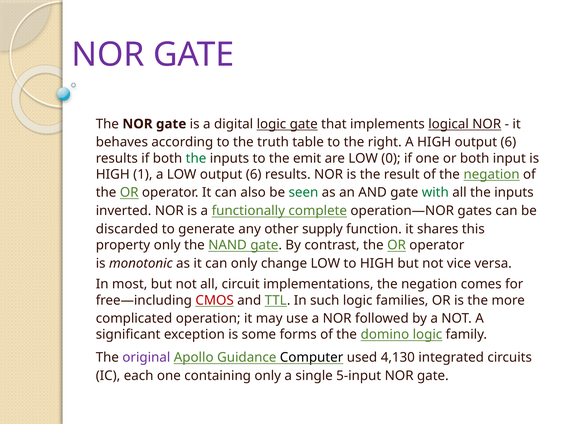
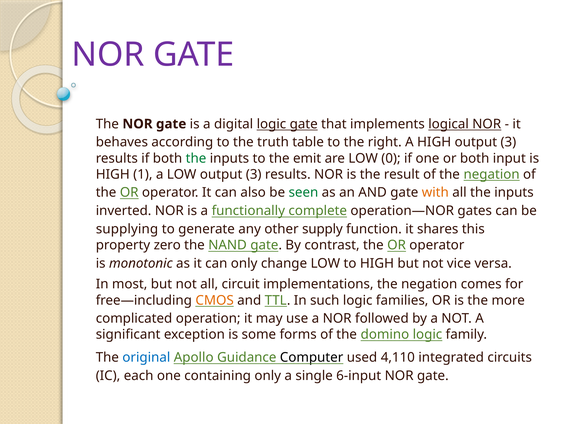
HIGH output 6: 6 -> 3 (508, 142)
LOW output 6: 6 -> 3 (254, 174)
with colour: green -> orange (435, 192)
discarded: discarded -> supplying (127, 229)
property only: only -> zero (167, 245)
CMOS colour: red -> orange (215, 300)
original colour: purple -> blue (146, 357)
4,130: 4,130 -> 4,110 (398, 357)
5-input: 5-input -> 6-input (359, 376)
